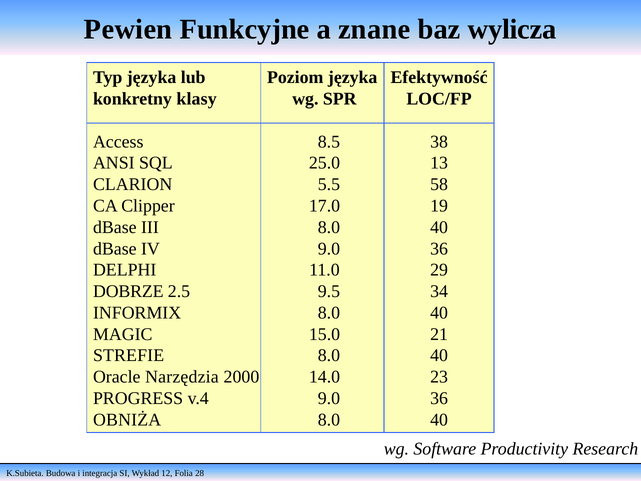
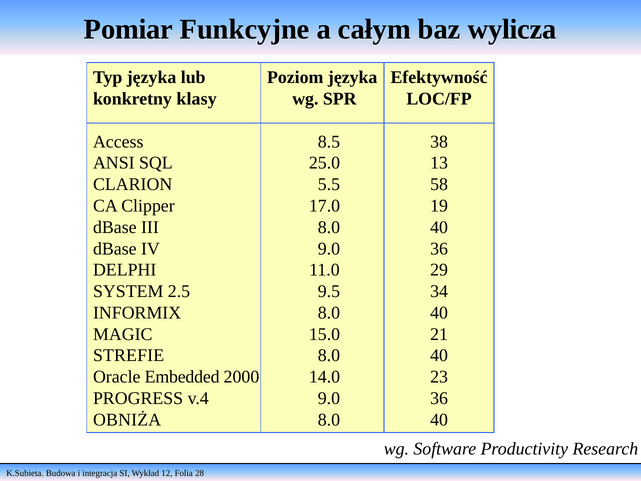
Pewien: Pewien -> Pomiar (128, 29)
znane: znane -> całym (374, 29)
DOBRZE: DOBRZE -> SYSTEM (128, 291)
Narzędzia: Narzędzia -> Embedded (182, 377)
